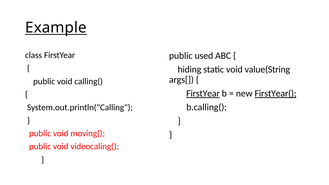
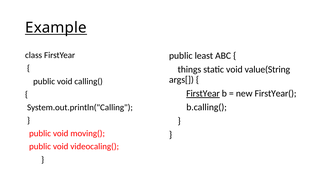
used: used -> least (204, 56)
hiding: hiding -> things (189, 69)
FirstYear( underline: present -> none (276, 94)
